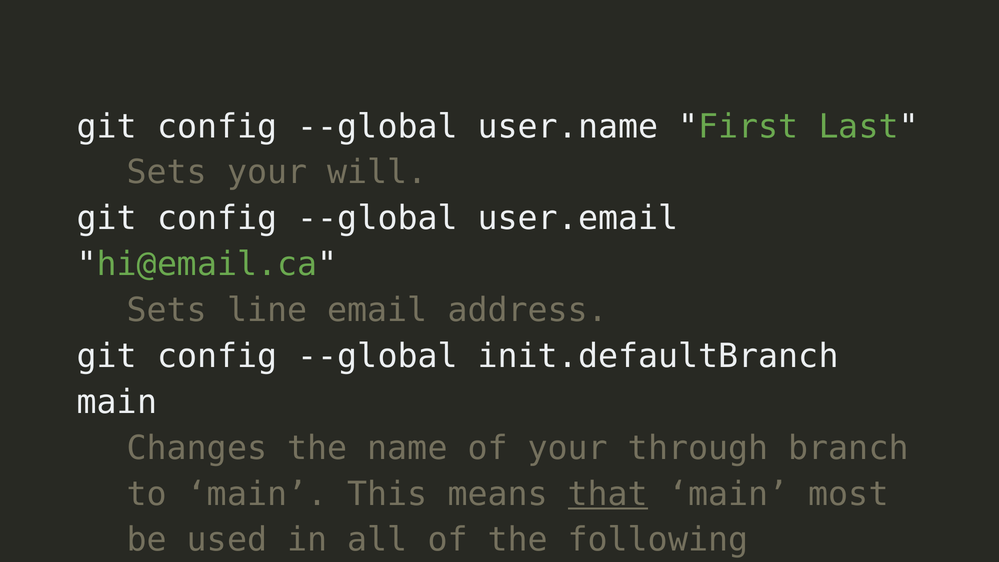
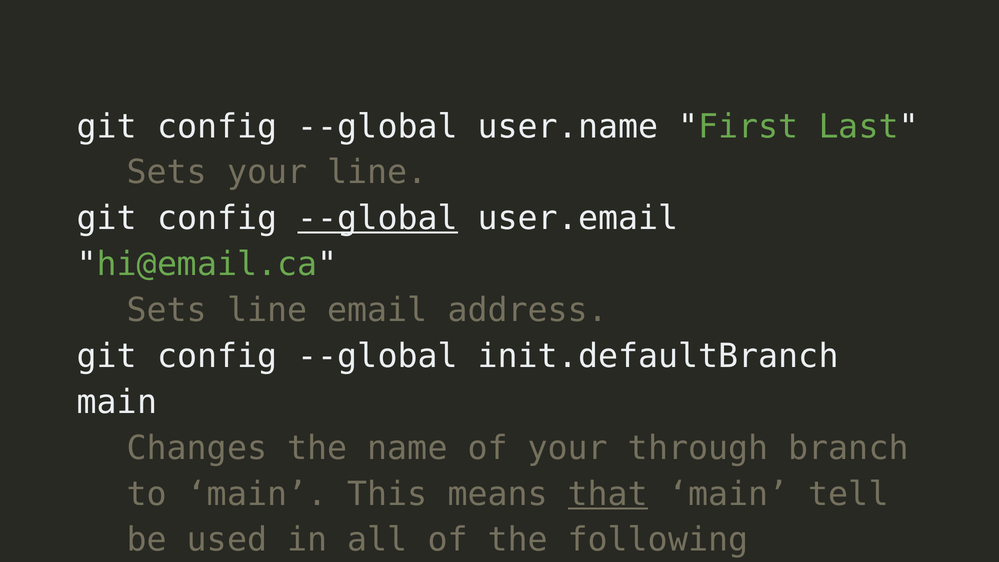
your will: will -> line (377, 172)
--global underline: none -> present (378, 218)
most: most -> tell (848, 494)
